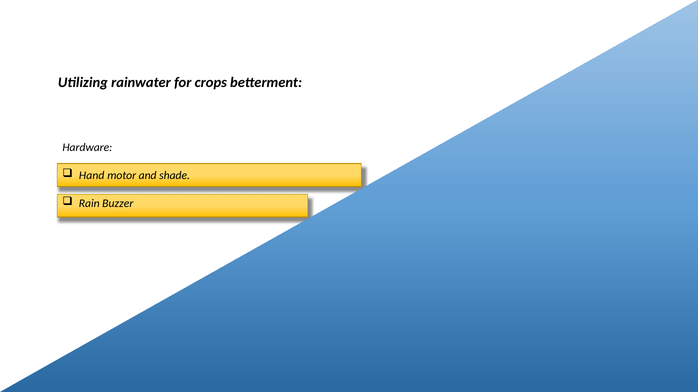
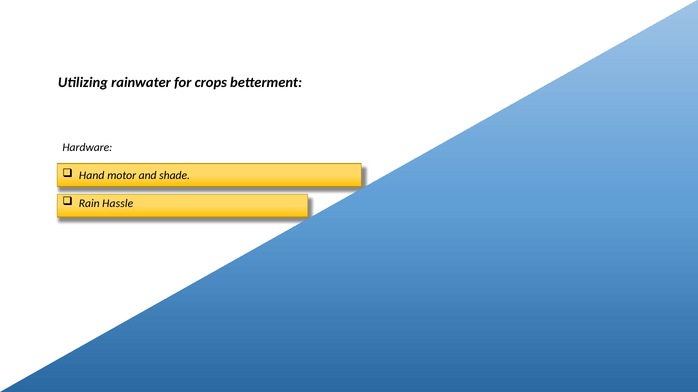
Buzzer: Buzzer -> Hassle (118, 204)
